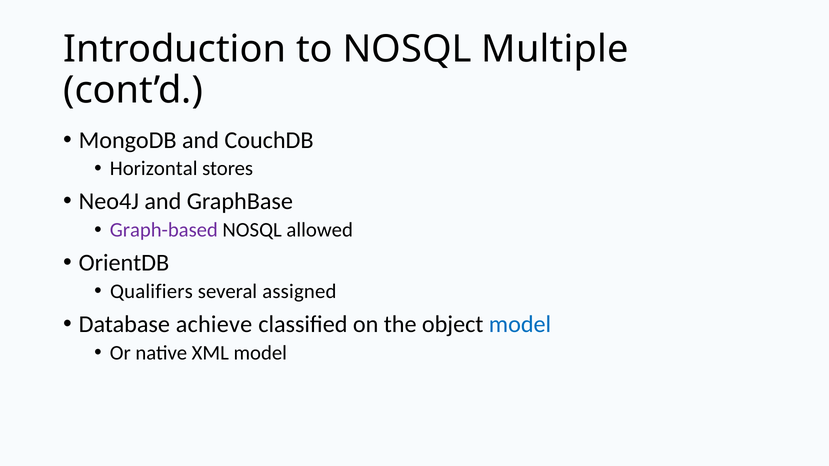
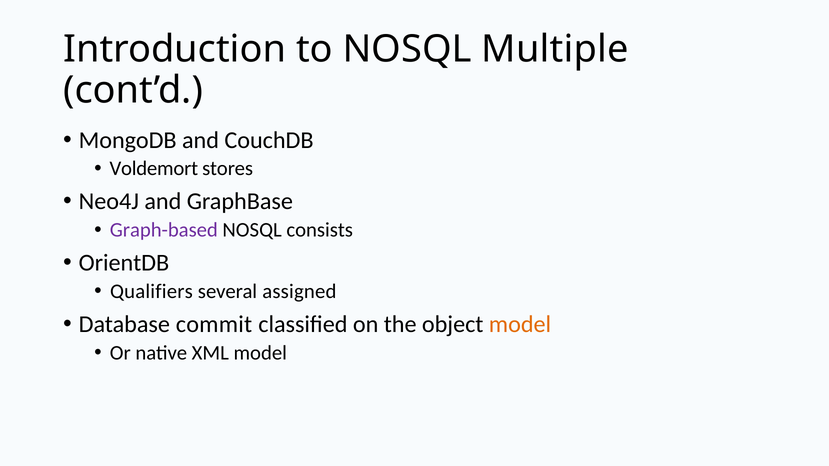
Horizontal: Horizontal -> Voldemort (154, 169)
allowed: allowed -> consists (320, 230)
achieve: achieve -> commit (214, 324)
model colour: blue -> orange (520, 324)
